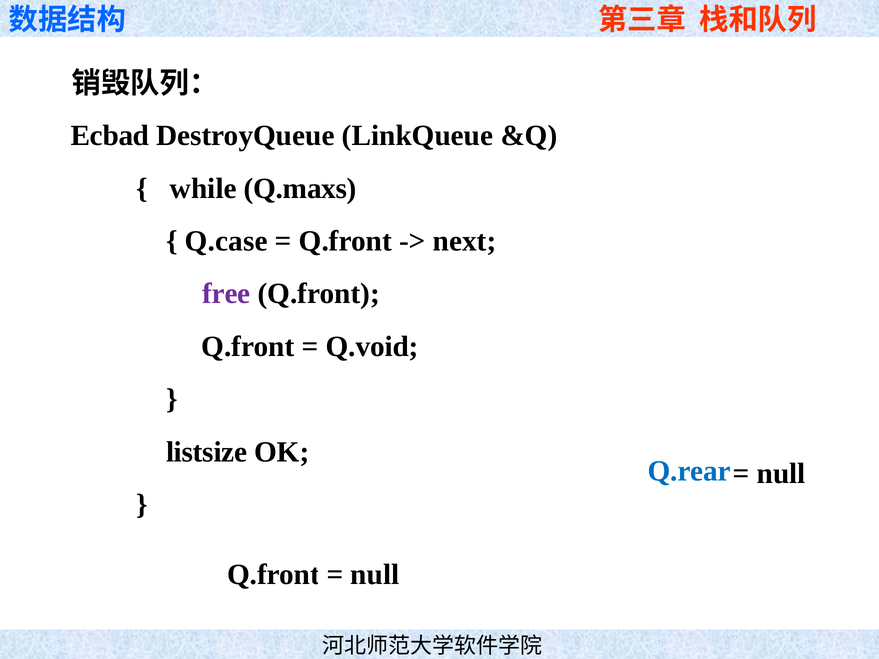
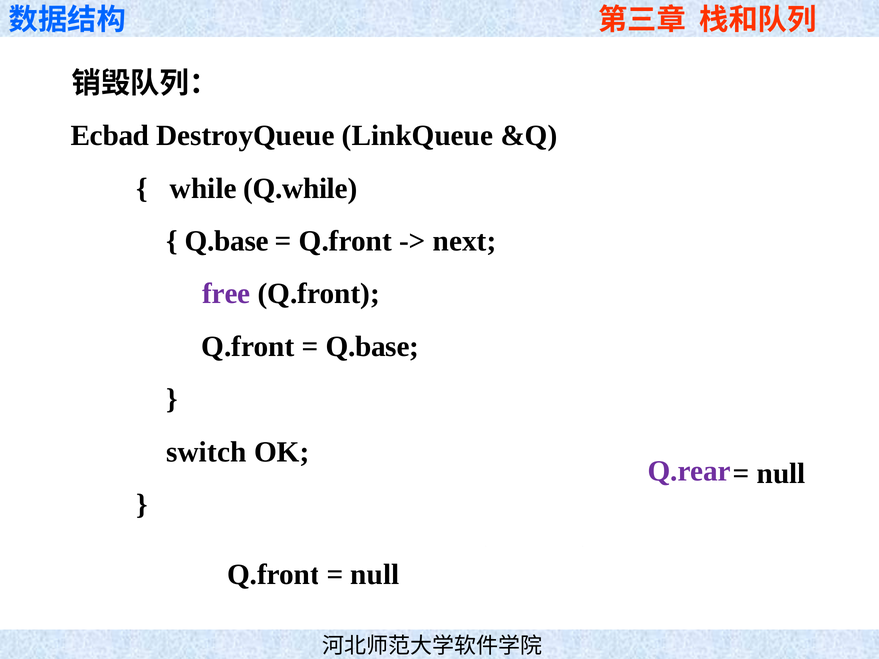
Q.maxs: Q.maxs -> Q.while (300, 188)
Q.case: Q.case -> Q.base (227, 241)
Q.void: Q.void -> Q.base (372, 347)
listsize: listsize -> switch (206, 452)
Q.rear colour: blue -> purple (689, 471)
